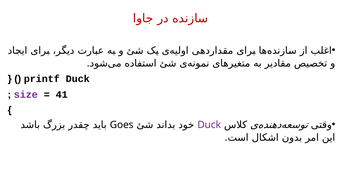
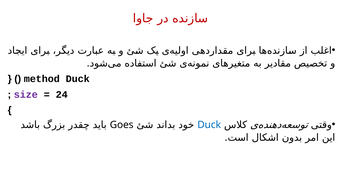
printf: printf -> method (42, 79)
41: 41 -> 24 (62, 94)
Duck colour: purple -> blue (209, 125)
